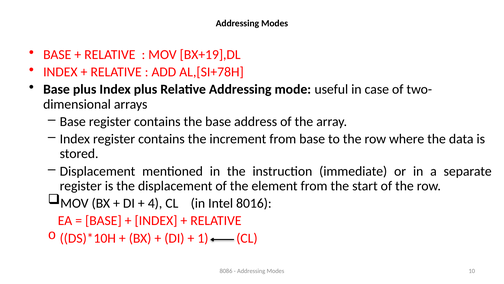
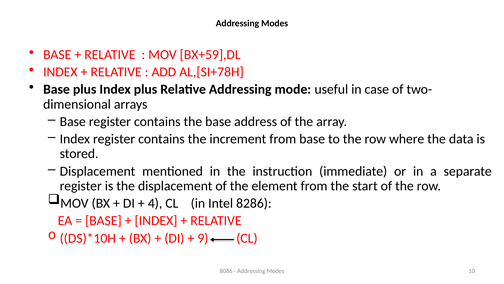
BX+19],DL: BX+19],DL -> BX+59],DL (210, 55)
8016: 8016 -> 8286 (254, 203)
1: 1 -> 9 (203, 238)
